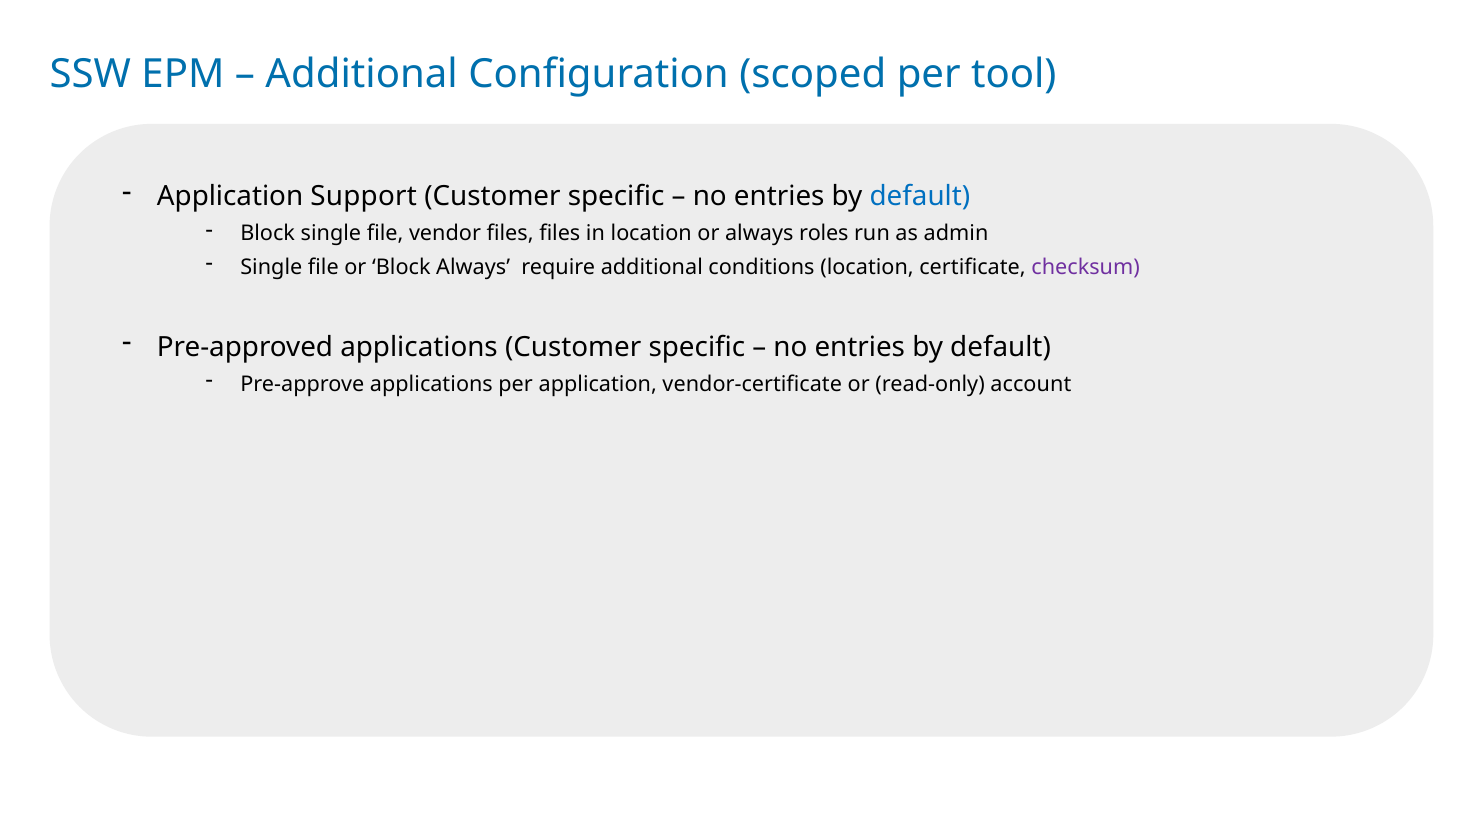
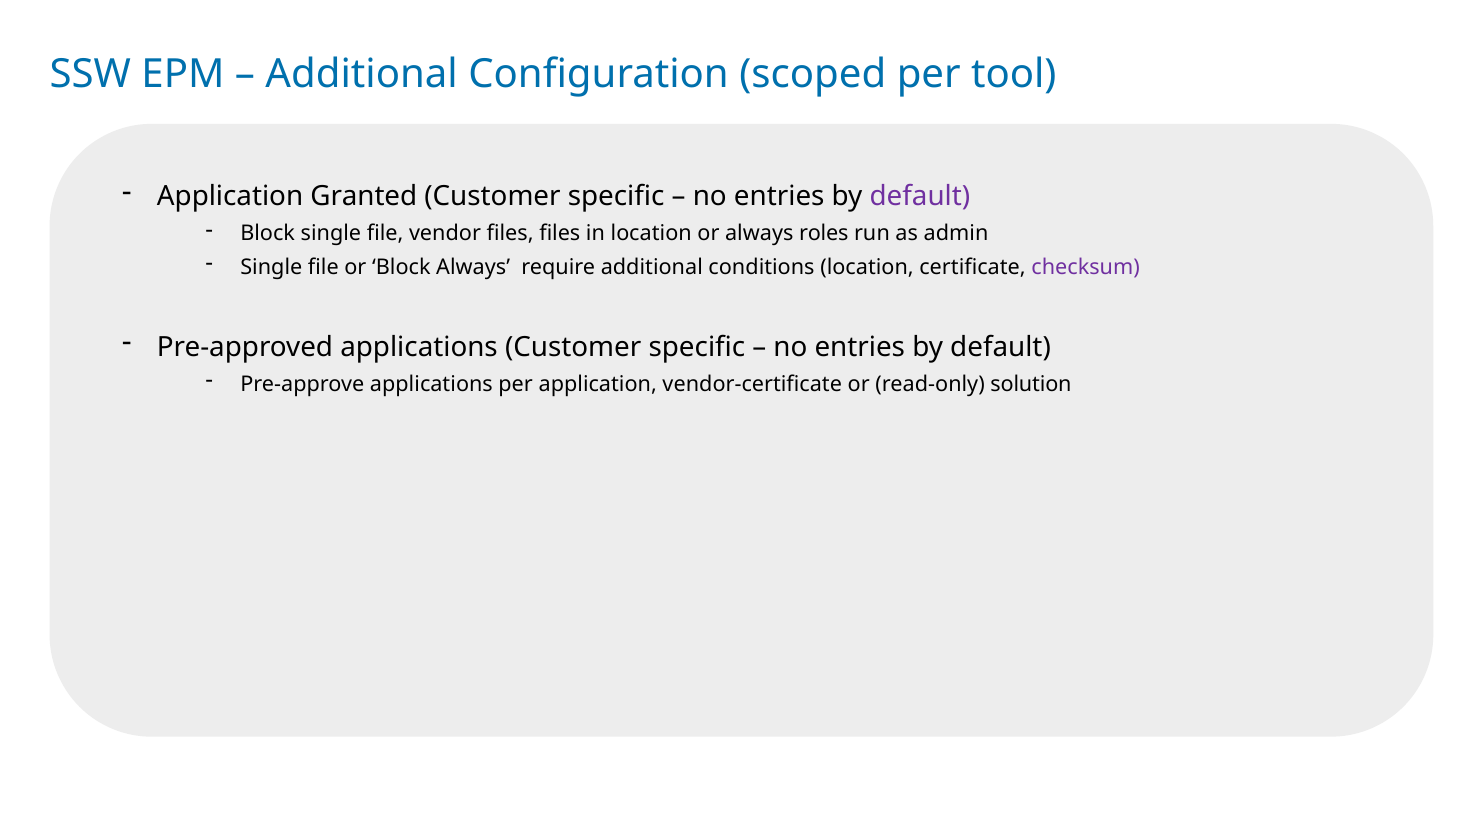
Support: Support -> Granted (364, 197)
default colour: blue -> purple (920, 197)
account: account -> solution (1031, 384)
